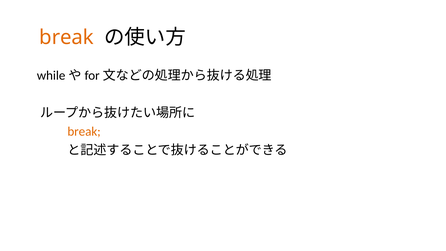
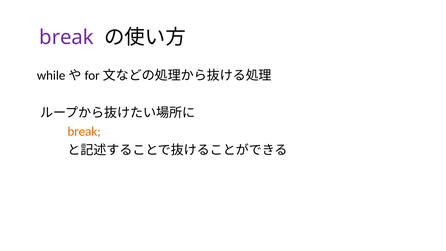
break colour: orange -> purple (67, 37)
